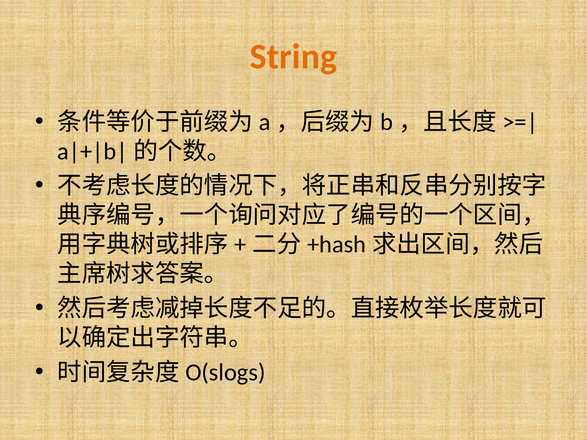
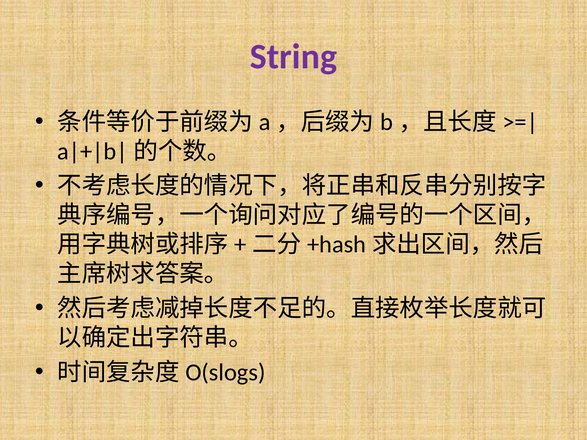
String colour: orange -> purple (293, 57)
